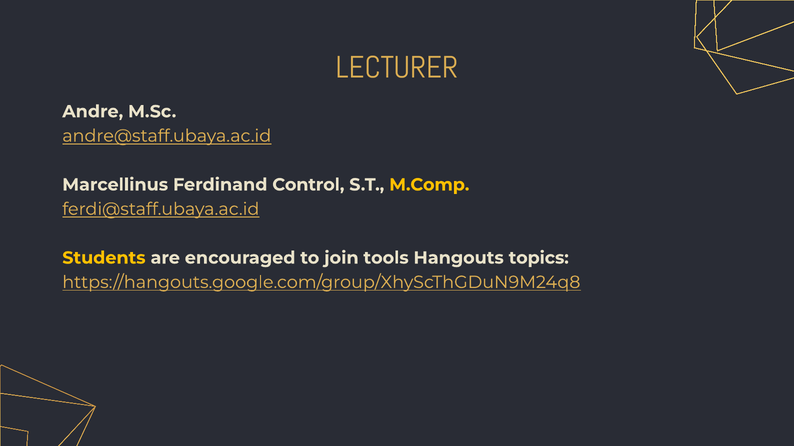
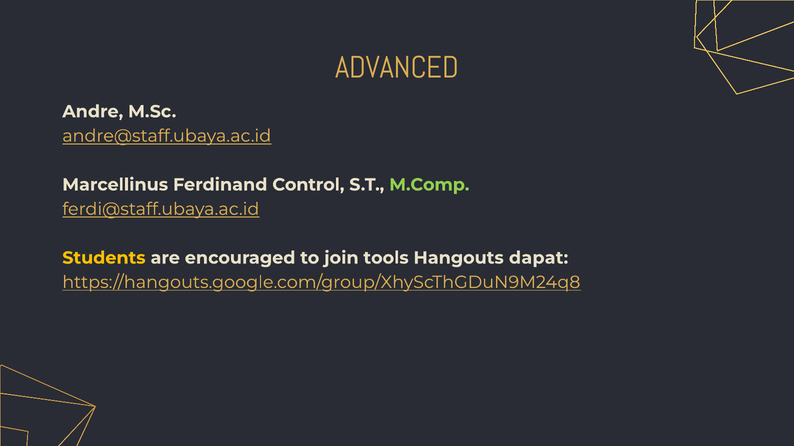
LECTURER: LECTURER -> ADVANCED (397, 68)
M.Comp colour: yellow -> light green (429, 185)
topics: topics -> dapat (539, 258)
